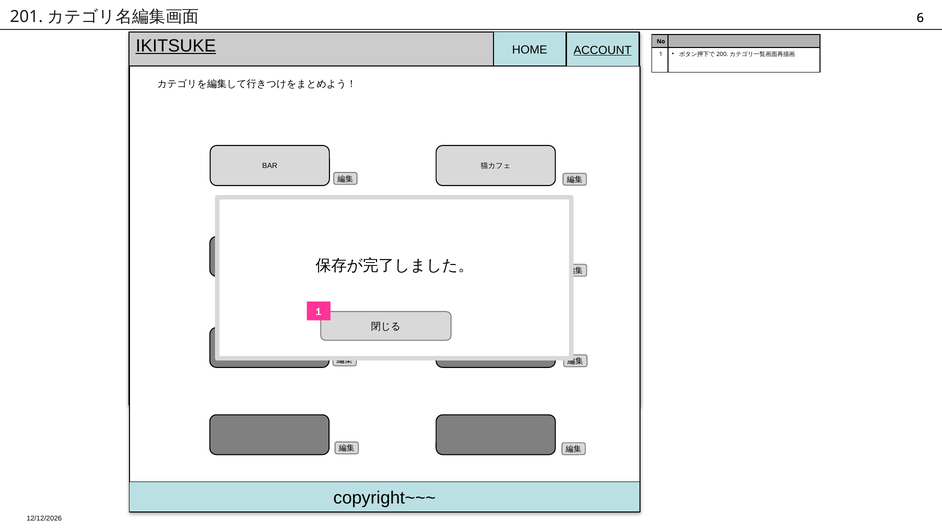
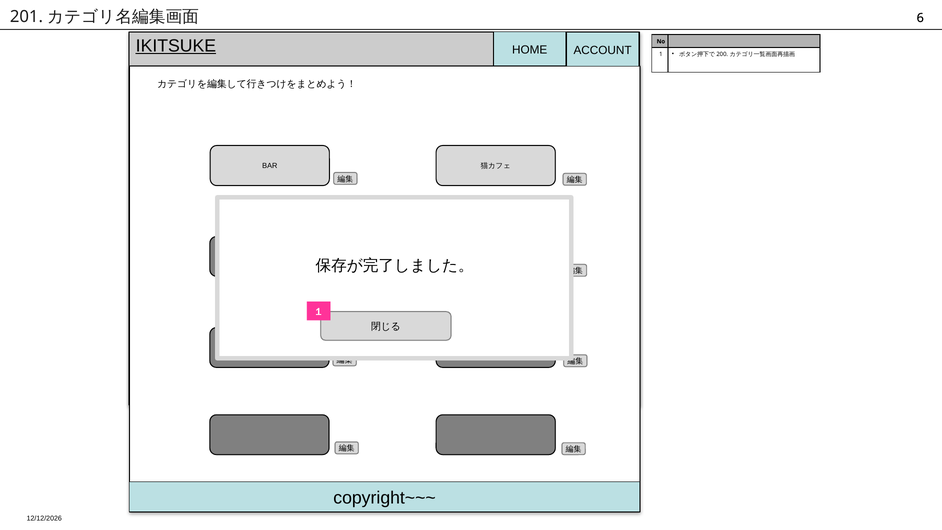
ACCOUNT underline: present -> none (603, 50)
